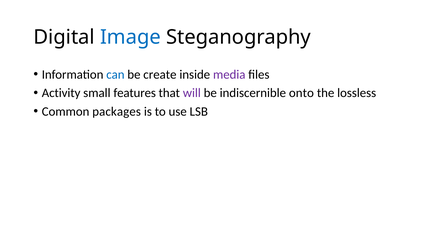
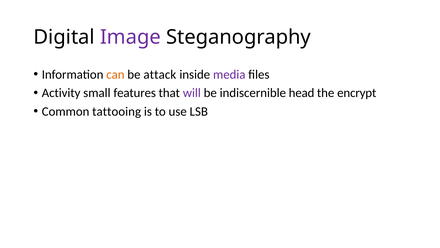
Image colour: blue -> purple (130, 37)
can colour: blue -> orange (115, 74)
create: create -> attack (160, 74)
onto: onto -> head (302, 93)
lossless: lossless -> encrypt (357, 93)
packages: packages -> tattooing (117, 111)
